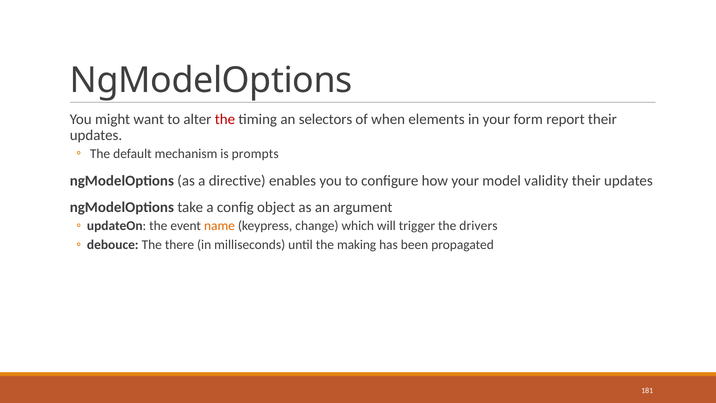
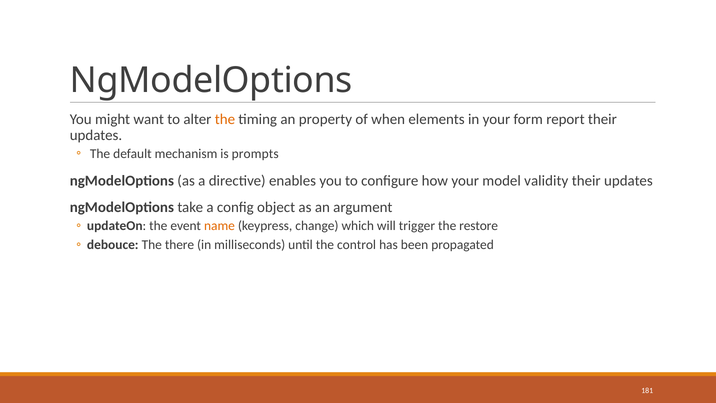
the colour: red -> orange (225, 119)
selectors: selectors -> property (325, 119)
drivers: drivers -> restore (479, 226)
making: making -> control (357, 245)
